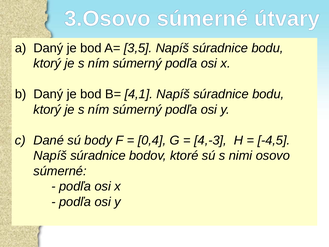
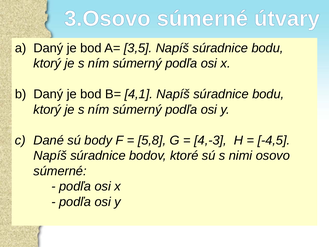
0,4: 0,4 -> 5,8 (152, 140)
